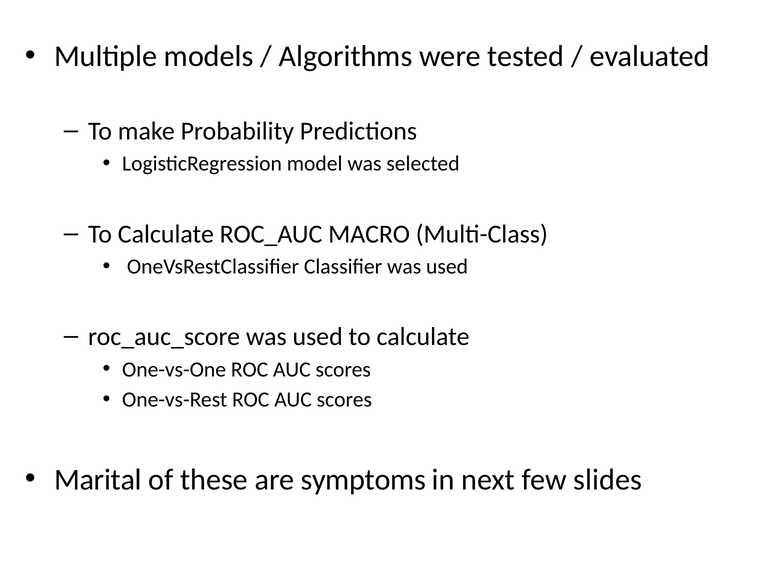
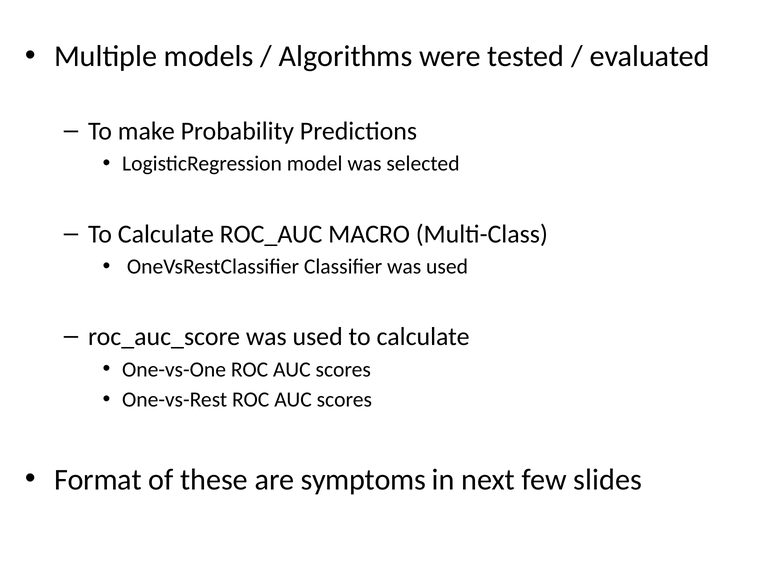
Marital: Marital -> Format (98, 479)
